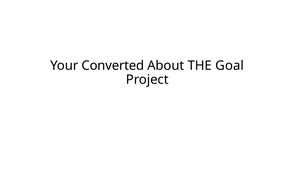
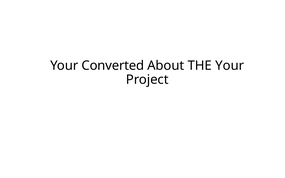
THE Goal: Goal -> Your (230, 66)
